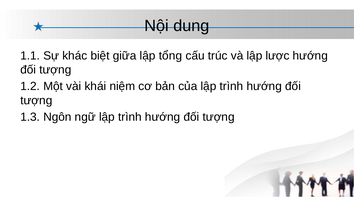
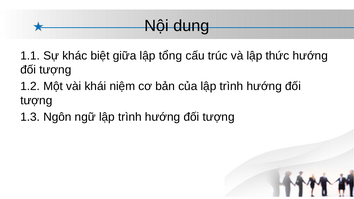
lược: lược -> thức (277, 56)
